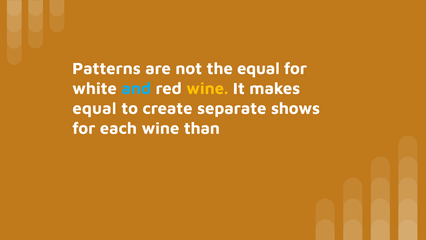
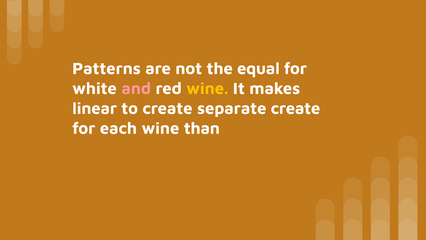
and colour: light blue -> pink (136, 88)
equal: equal -> linear (95, 108)
separate shows: shows -> create (295, 108)
